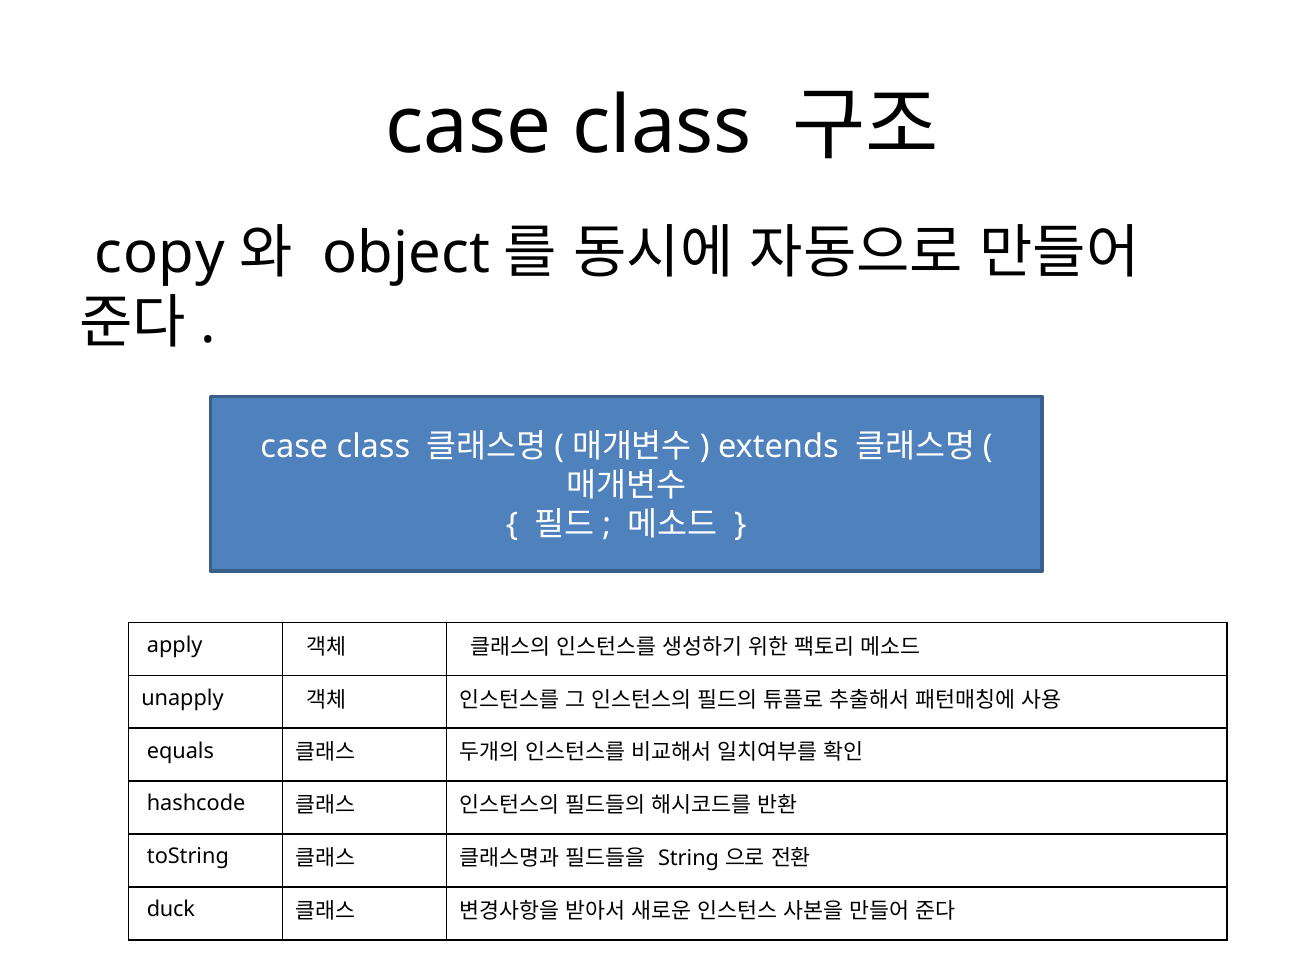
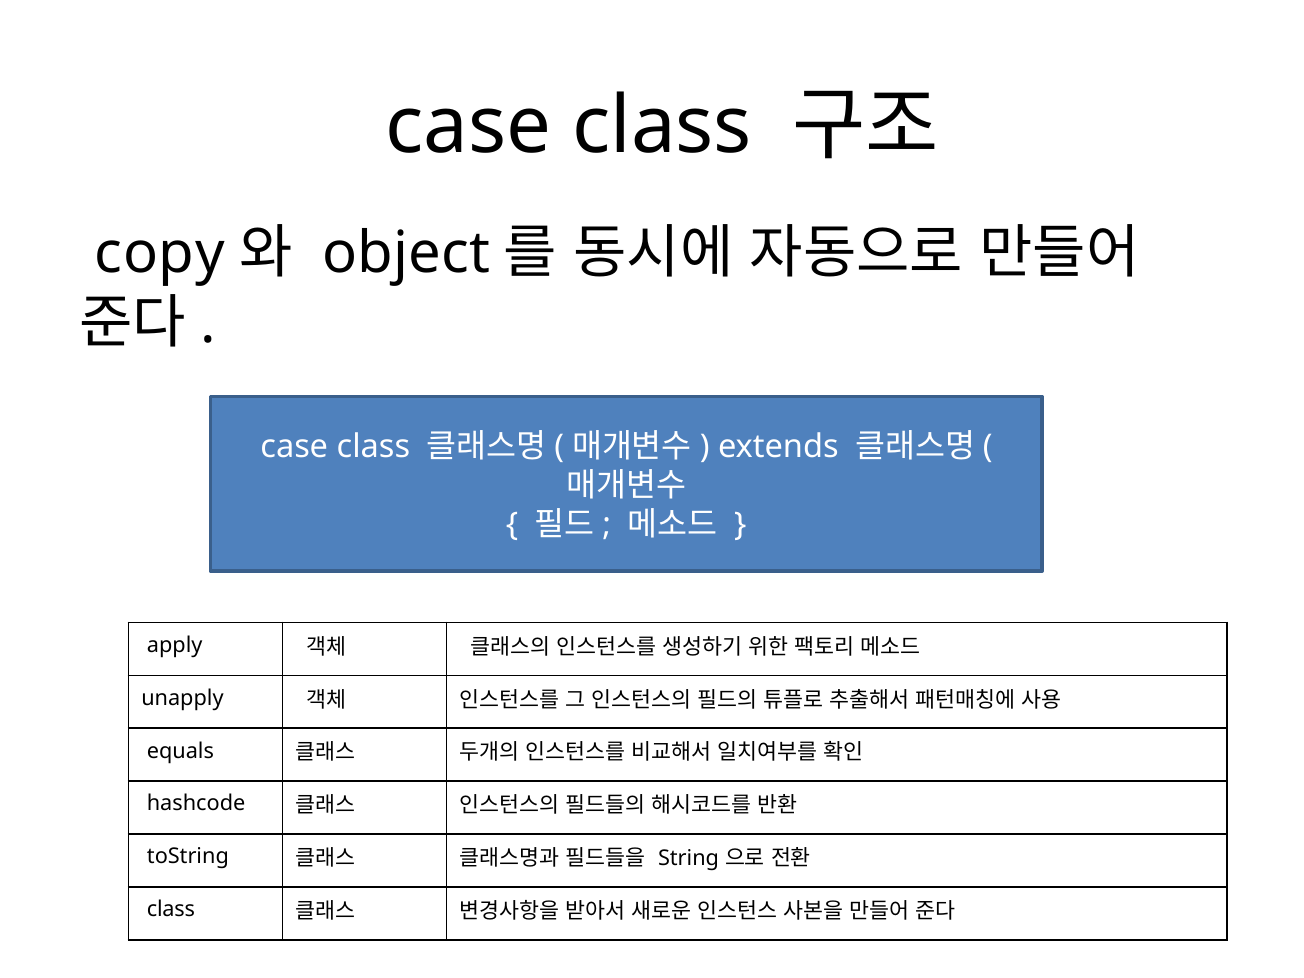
duck: duck -> class (171, 909)
